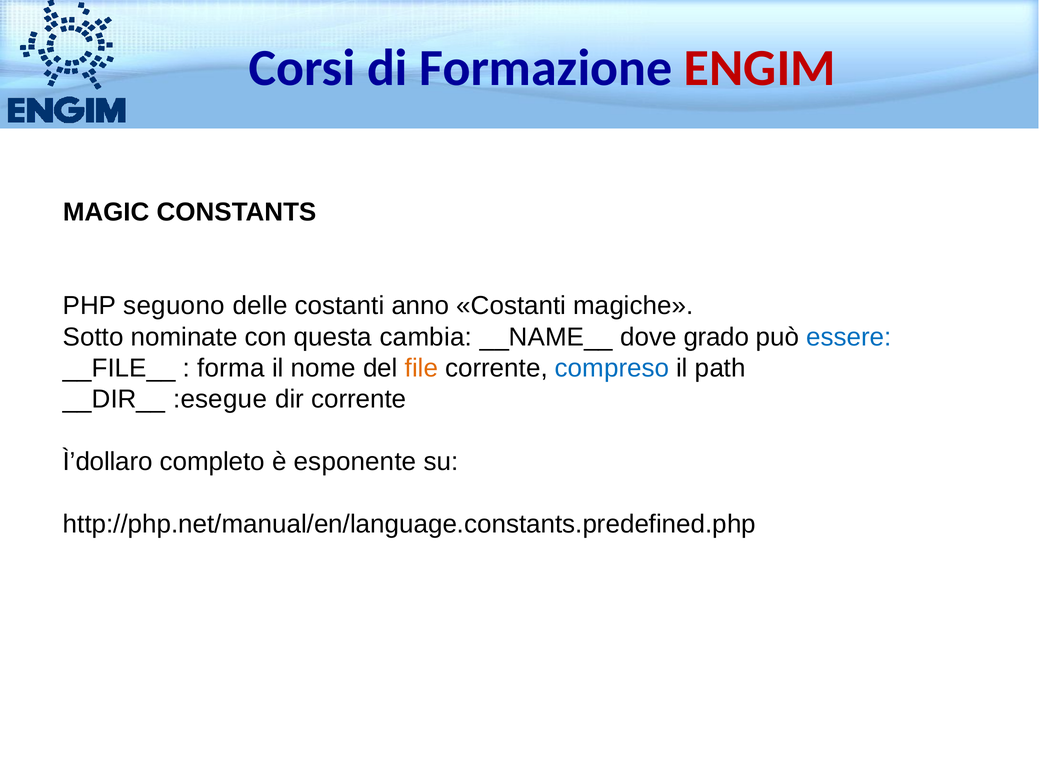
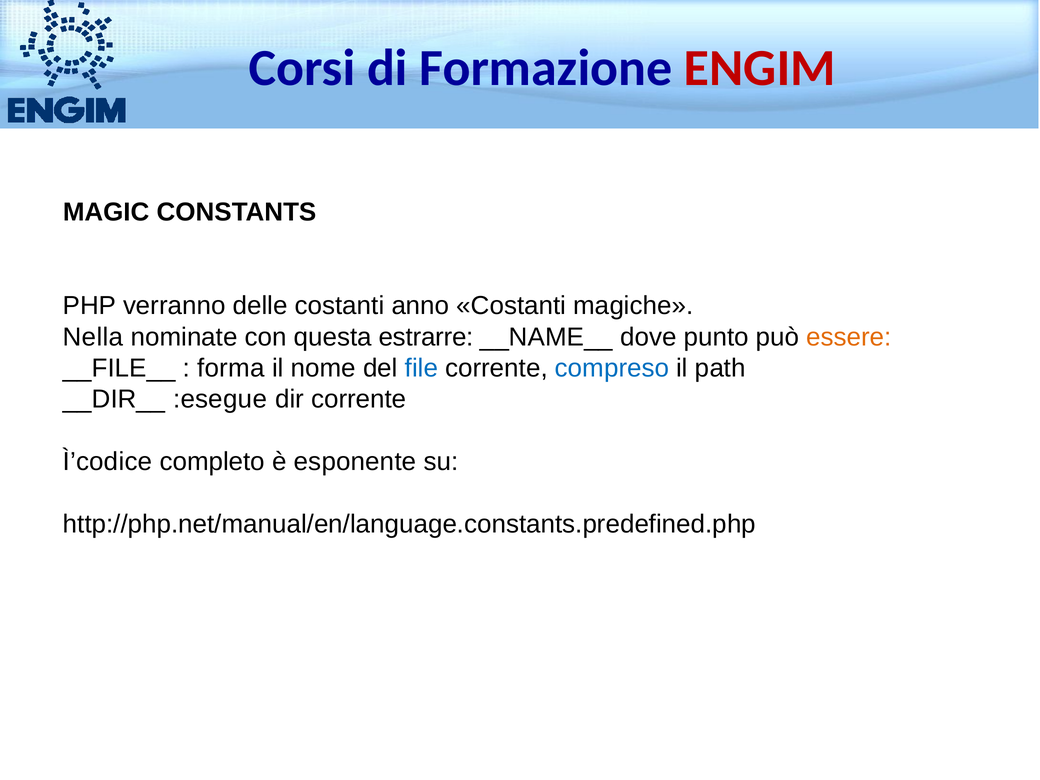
seguono: seguono -> verranno (174, 306)
Sotto: Sotto -> Nella (93, 337)
cambia: cambia -> estrarre (426, 337)
grado: grado -> punto (716, 337)
essere colour: blue -> orange (849, 337)
file colour: orange -> blue (422, 368)
Ì’dollaro: Ì’dollaro -> Ì’codice (108, 462)
